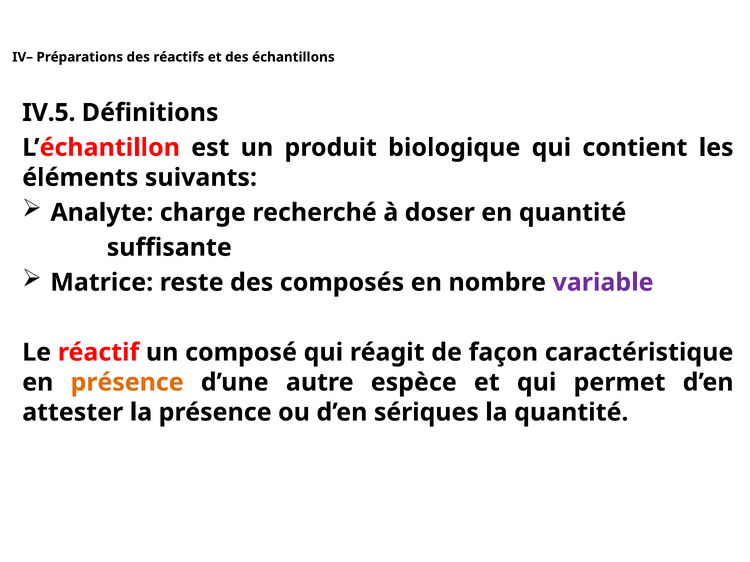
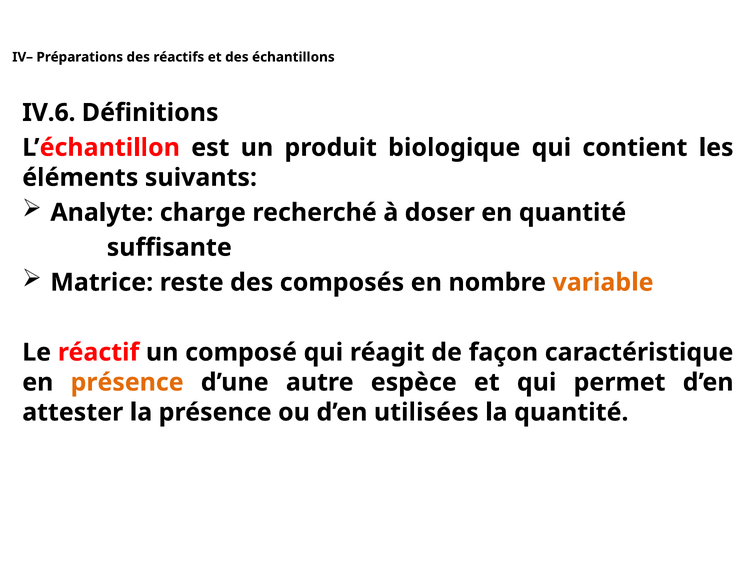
IV.5: IV.5 -> IV.6 (49, 113)
variable colour: purple -> orange (603, 283)
sériques: sériques -> utilisées (426, 413)
